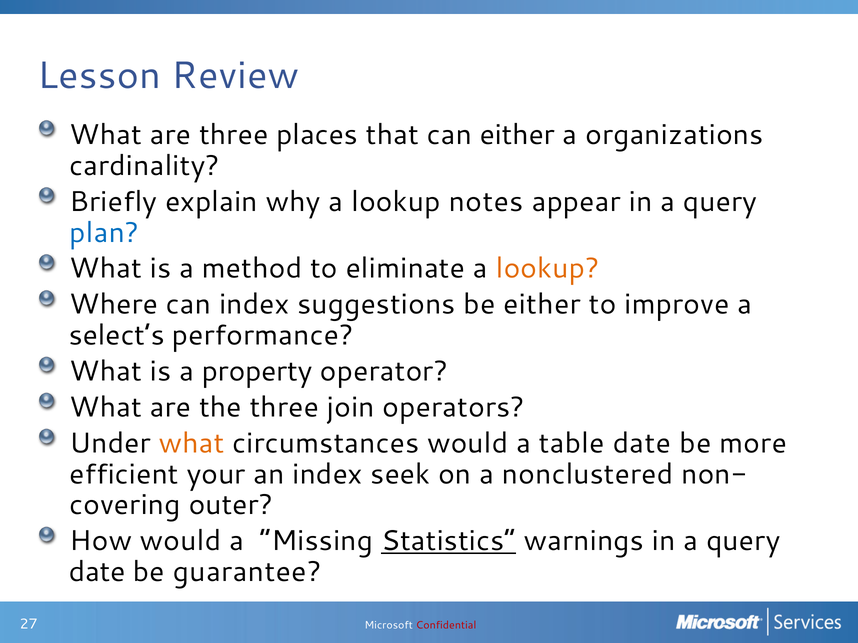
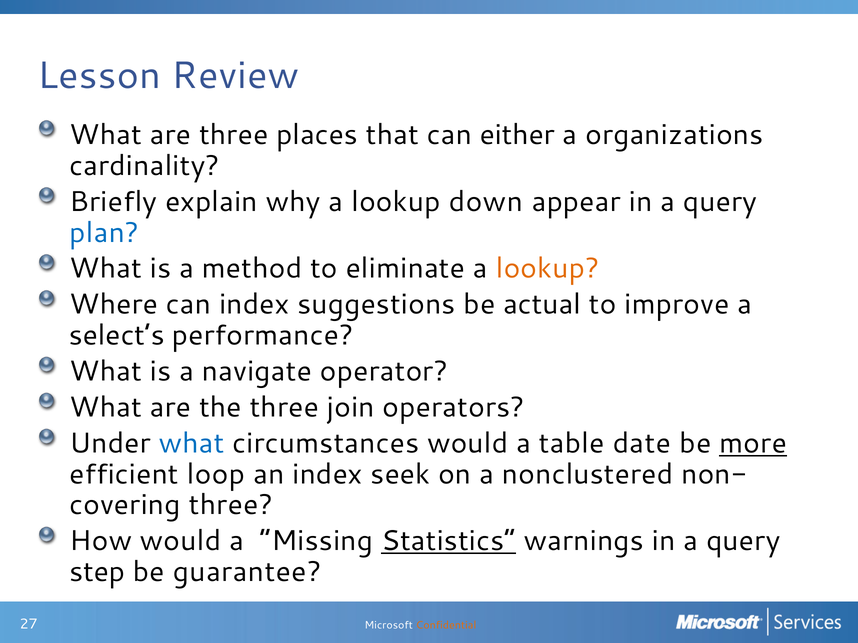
notes: notes -> down (486, 202)
be either: either -> actual (542, 305)
property: property -> navigate (257, 372)
what colour: orange -> blue (192, 444)
more underline: none -> present (753, 444)
your: your -> loop (216, 475)
outer: outer -> three (231, 505)
date: date -> step (97, 572)
Confidential colour: red -> orange (446, 626)
